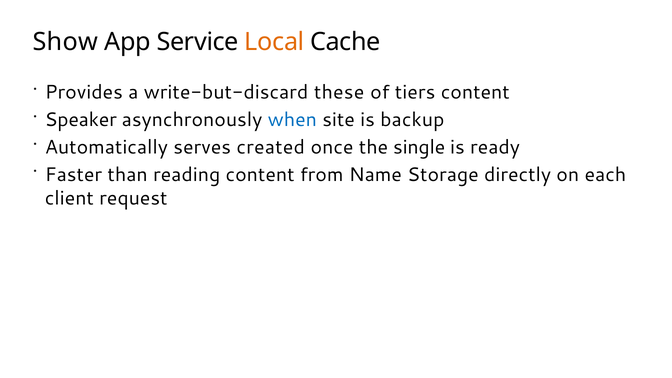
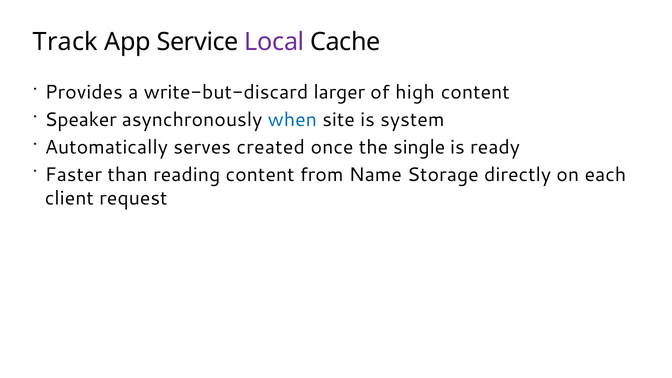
Show: Show -> Track (65, 42)
Local colour: orange -> purple (274, 42)
these: these -> larger (339, 92)
tiers: tiers -> high (415, 92)
backup: backup -> system (412, 120)
